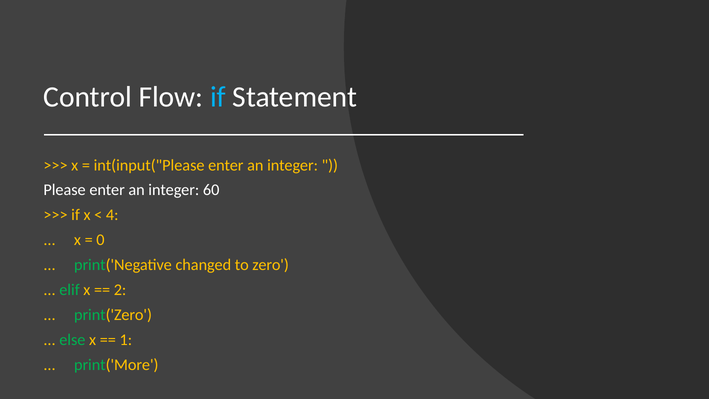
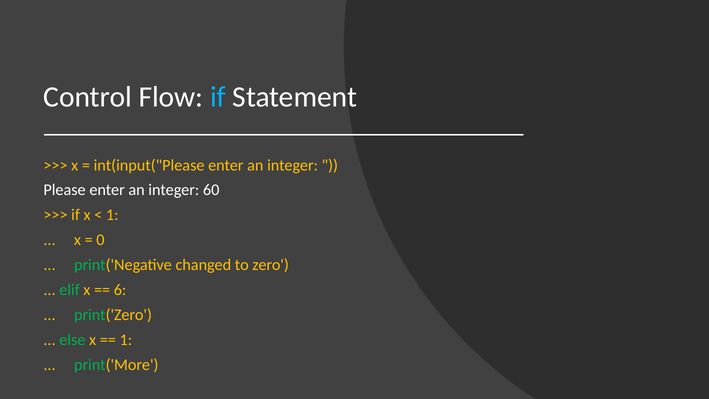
4: 4 -> 1 (112, 215)
2: 2 -> 6 (120, 290)
